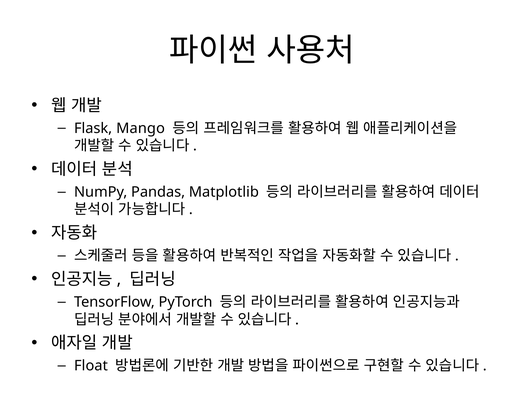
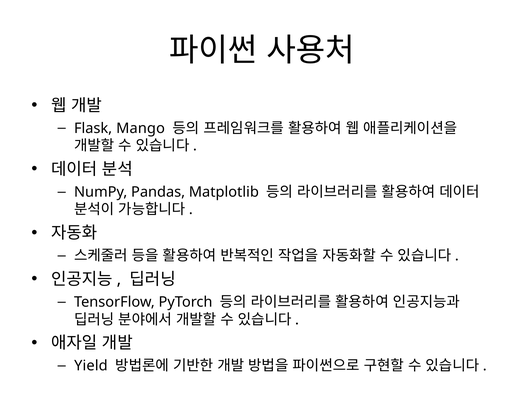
Float: Float -> Yield (91, 366)
